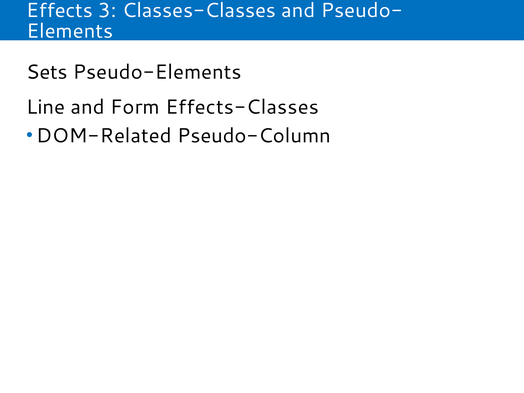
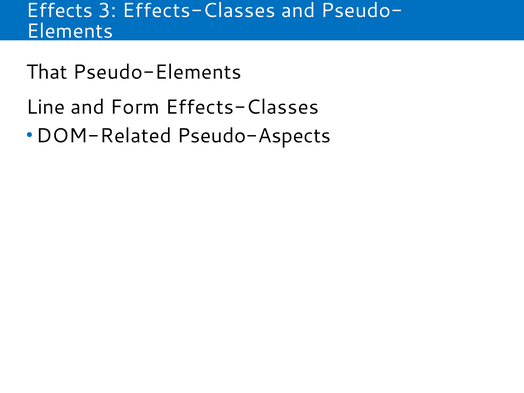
3 Classes-Classes: Classes-Classes -> Effects-Classes (199, 10)
Sets: Sets -> That (47, 72)
Pseudo-Column: Pseudo-Column -> Pseudo-Aspects (254, 136)
